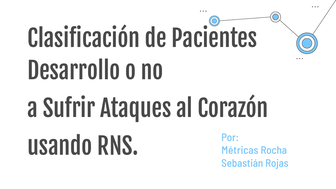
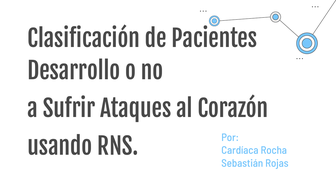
Métricas: Métricas -> Cardíaca (240, 150)
